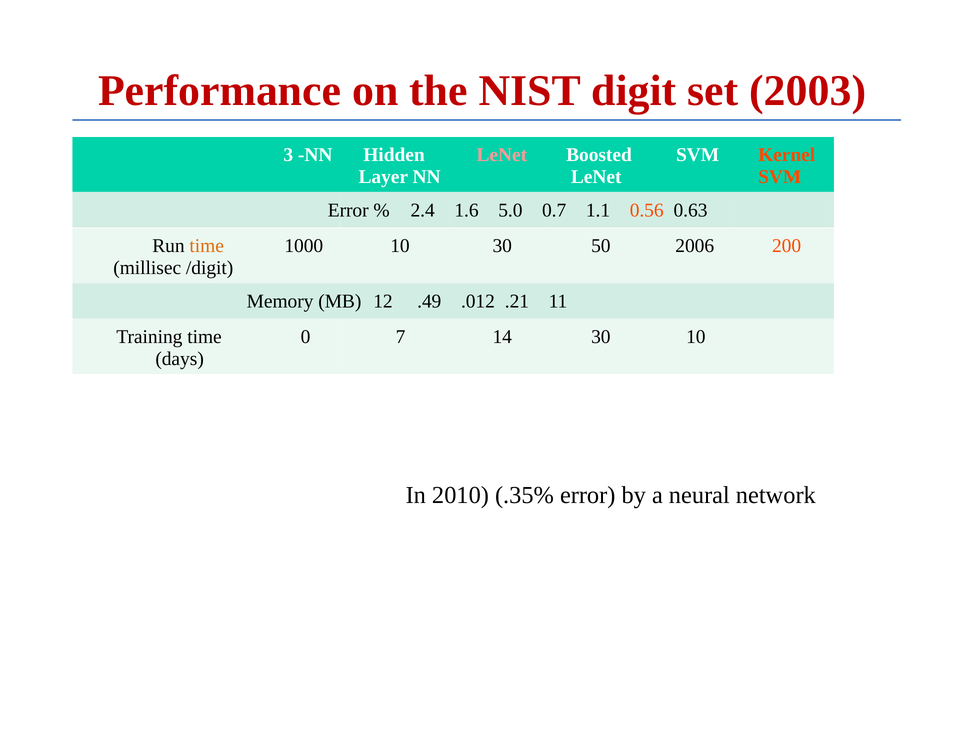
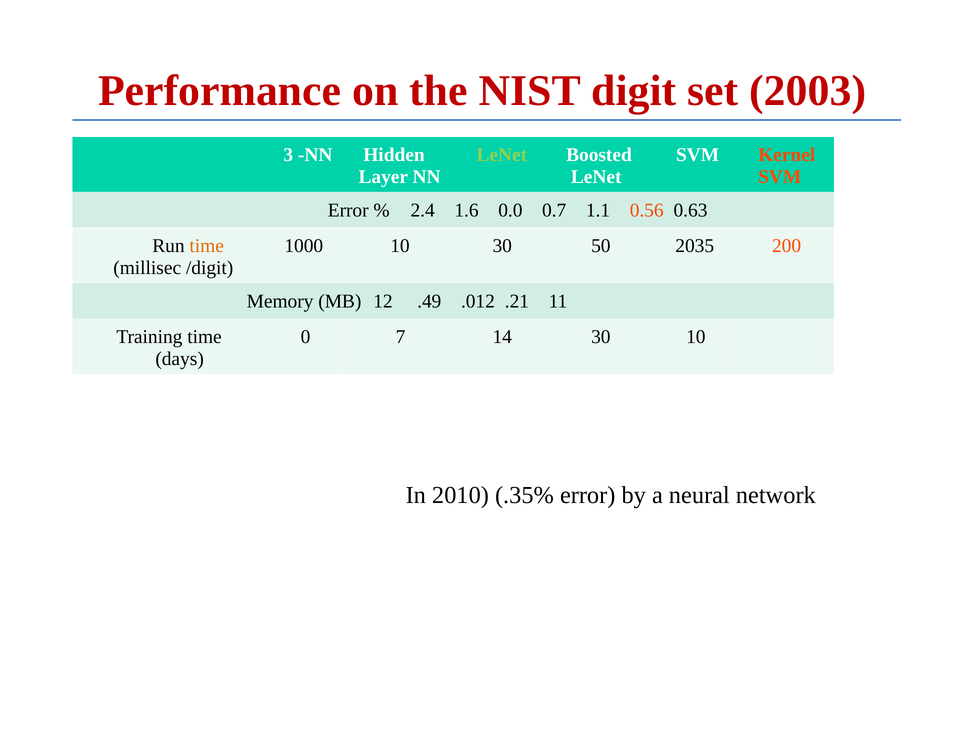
LeNet colour: pink -> light green (502, 155)
5.0: 5.0 -> 0.0 (510, 210)
2006: 2006 -> 2035 (695, 246)
